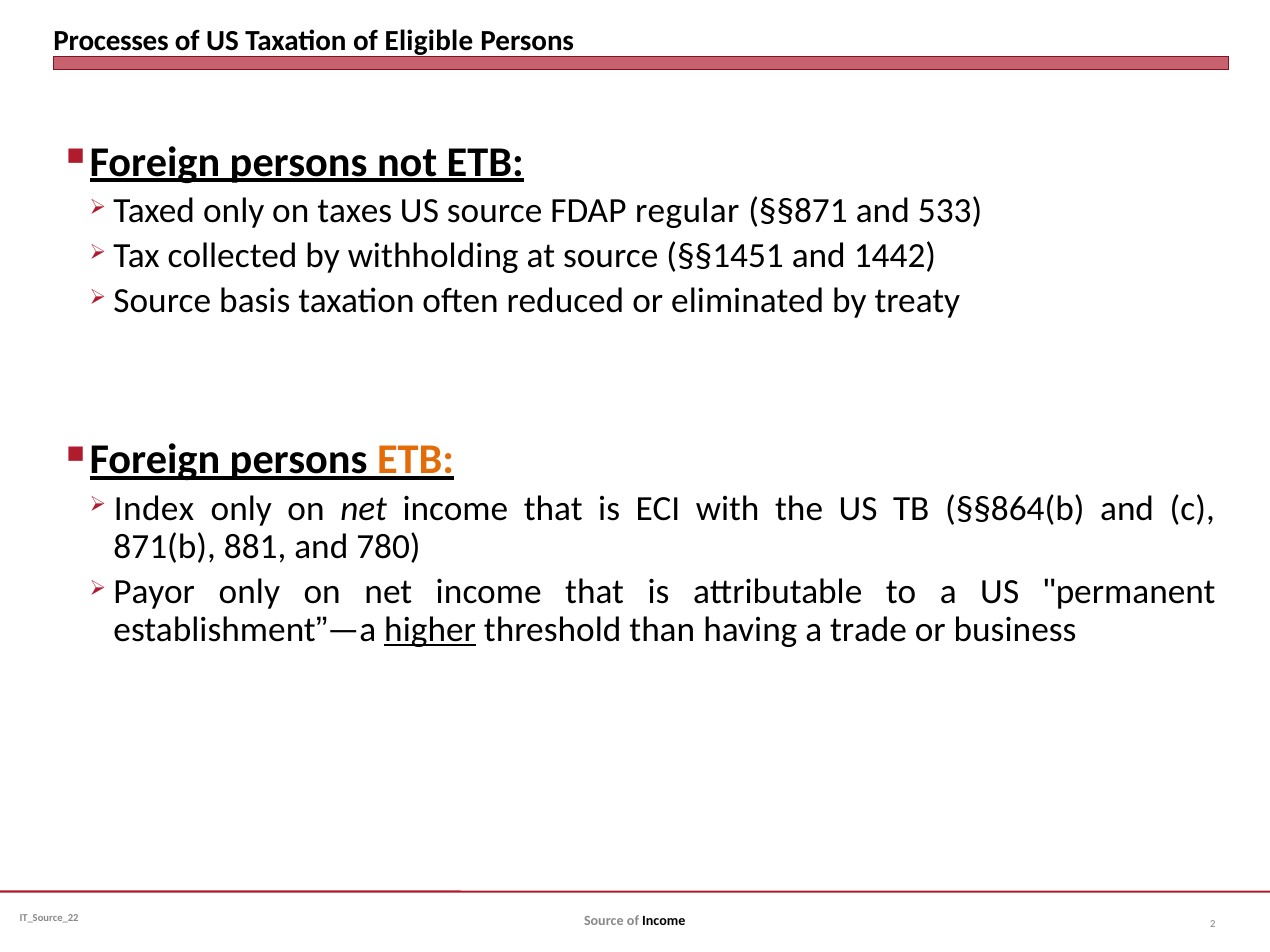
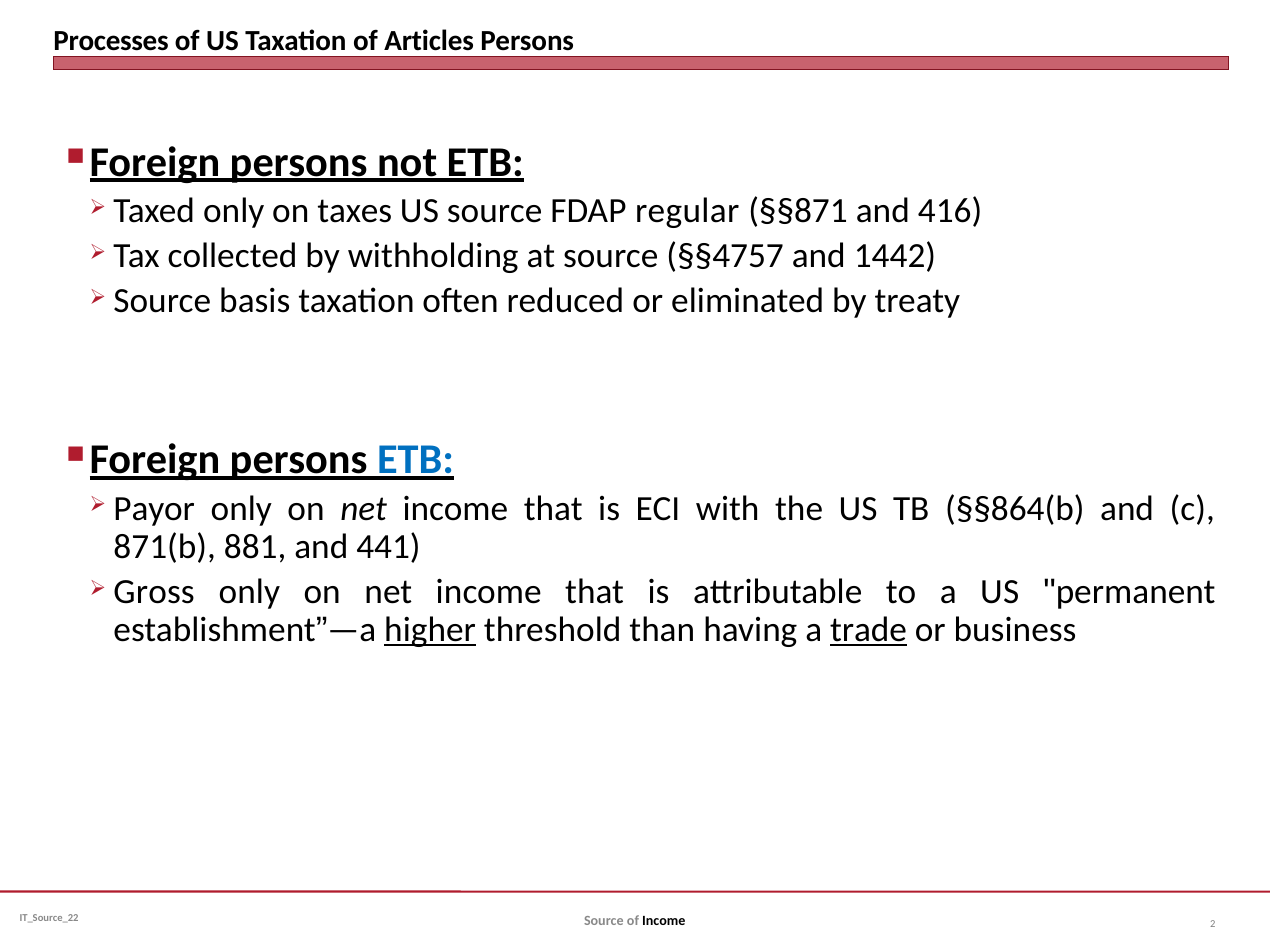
Eligible: Eligible -> Articles (429, 41)
533: 533 -> 416 (950, 211)
§§1451: §§1451 -> §§4757 (725, 256)
ETB colour: orange -> blue (416, 460)
Index: Index -> Payor (154, 509)
780: 780 -> 441 (388, 547)
Payor: Payor -> Gross (154, 592)
trade underline: none -> present (869, 630)
